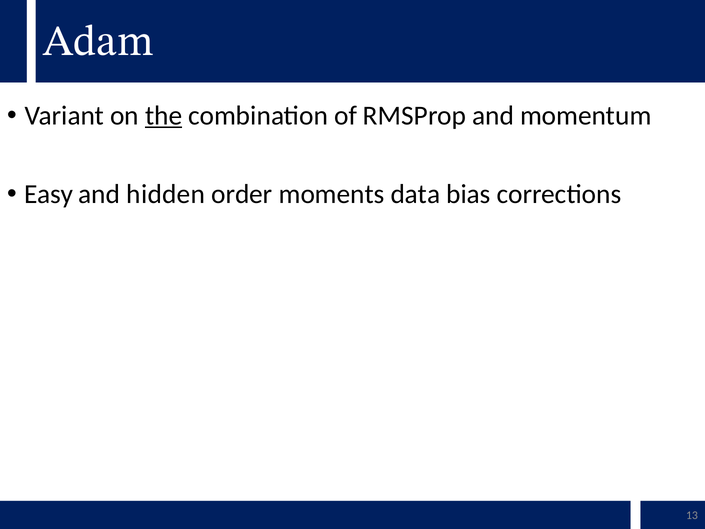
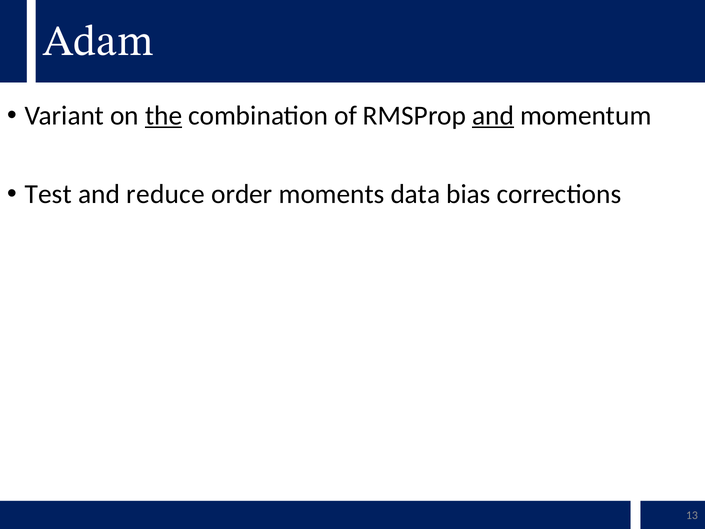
and underline: none -> present (493, 115)
Easy: Easy -> Test (48, 194)
hidden: hidden -> reduce (166, 194)
